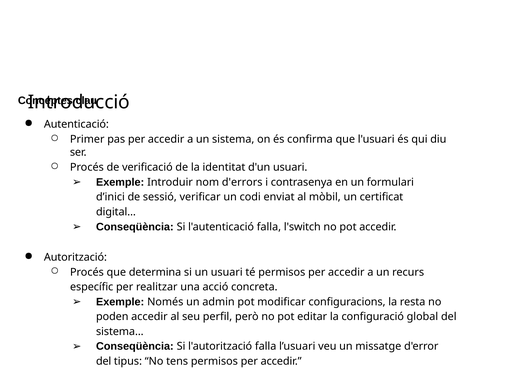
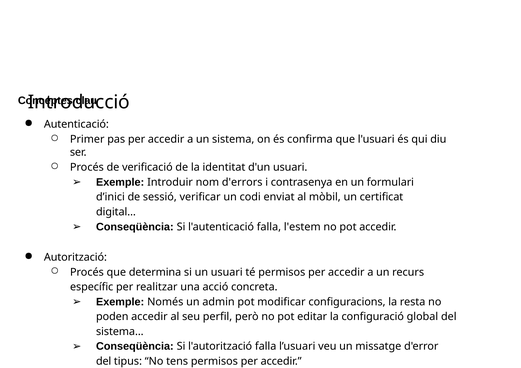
l'switch: l'switch -> l'estem (302, 227)
